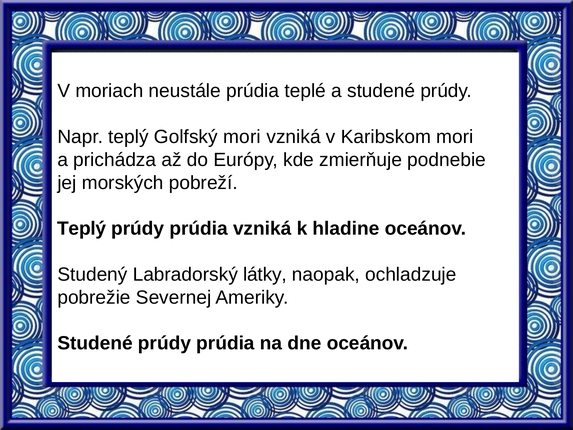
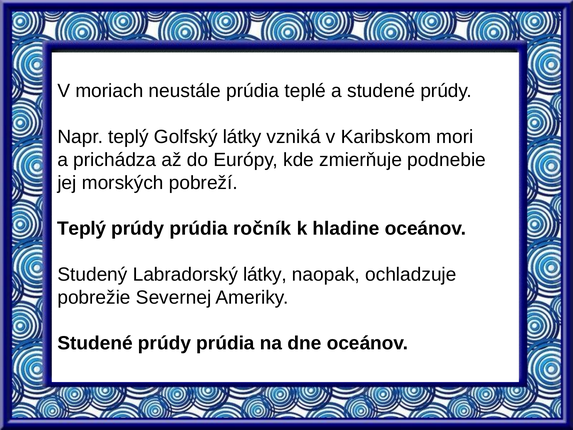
Golfský mori: mori -> látky (242, 137)
prúdia vzniká: vzniká -> ročník (262, 228)
